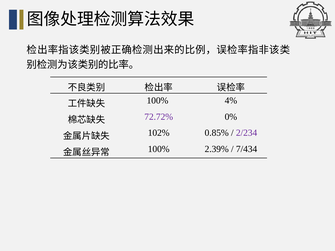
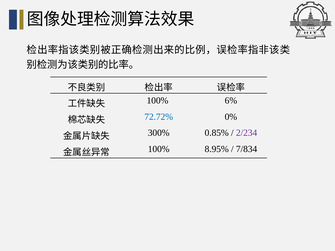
4%: 4% -> 6% (231, 101)
72.72% colour: purple -> blue (159, 117)
102%: 102% -> 300% (159, 133)
2.39%: 2.39% -> 8.95% (217, 149)
7/434: 7/434 -> 7/834 (247, 149)
